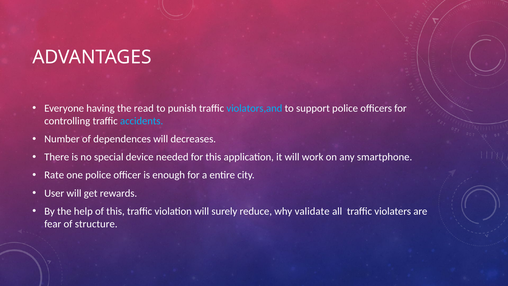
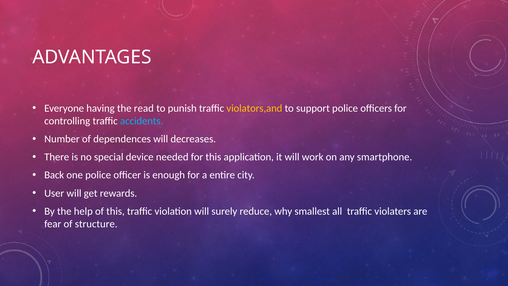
violators,and colour: light blue -> yellow (254, 108)
Rate: Rate -> Back (54, 175)
validate: validate -> smallest (312, 211)
